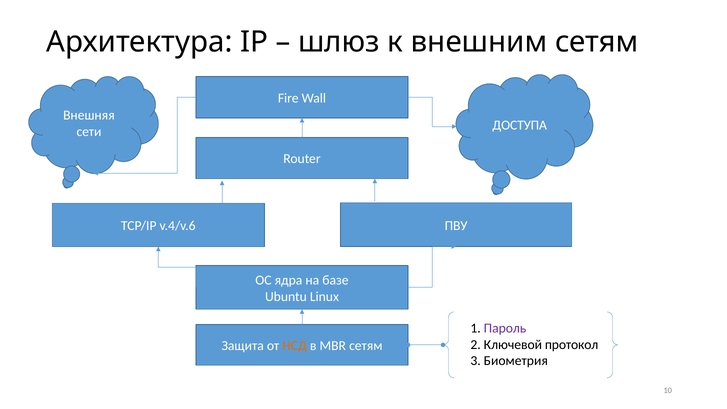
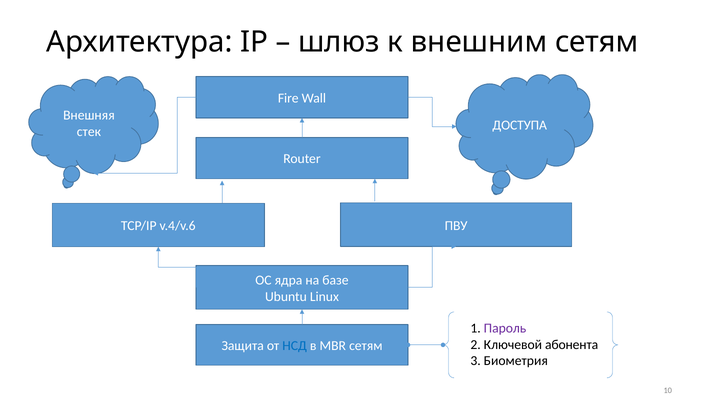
сети: сети -> стек (89, 132)
протокол: протокол -> абонента (572, 345)
НСД colour: orange -> blue (295, 346)
